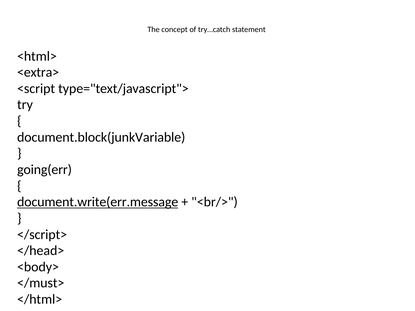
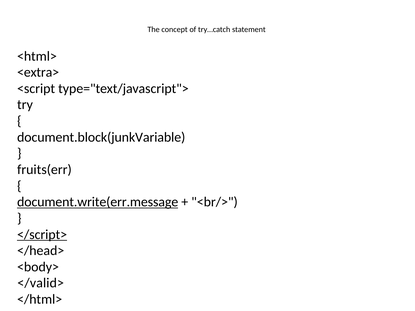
going(err: going(err -> fruits(err (44, 170)
</script> underline: none -> present (42, 235)
</must>: </must> -> </valid> (41, 283)
